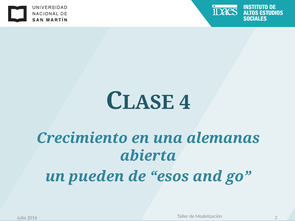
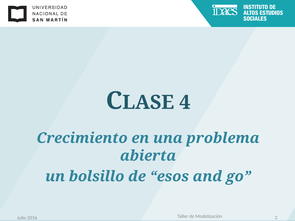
alemanas: alemanas -> problema (223, 138)
pueden: pueden -> bolsillo (97, 177)
